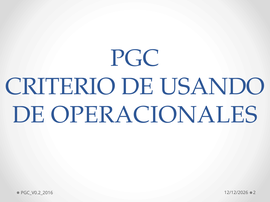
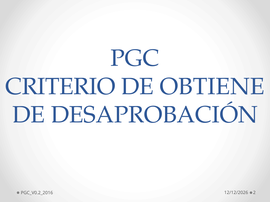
USANDO: USANDO -> OBTIENE (212, 87)
OPERACIONALES: OPERACIONALES -> DESAPROBACIÓN (154, 115)
